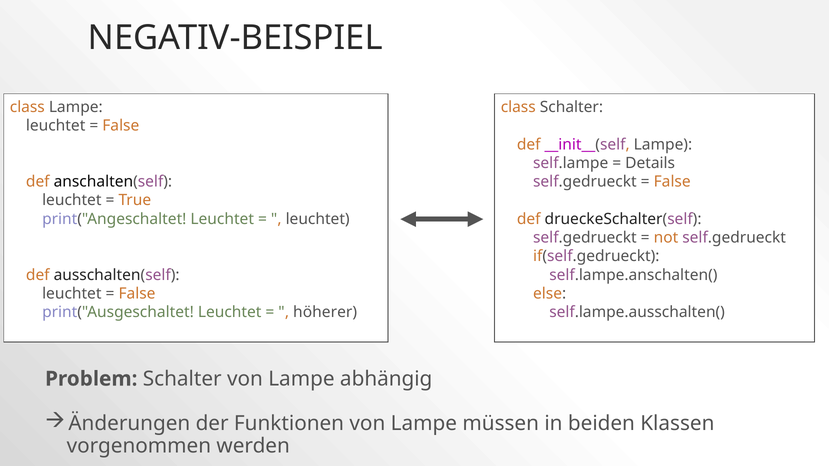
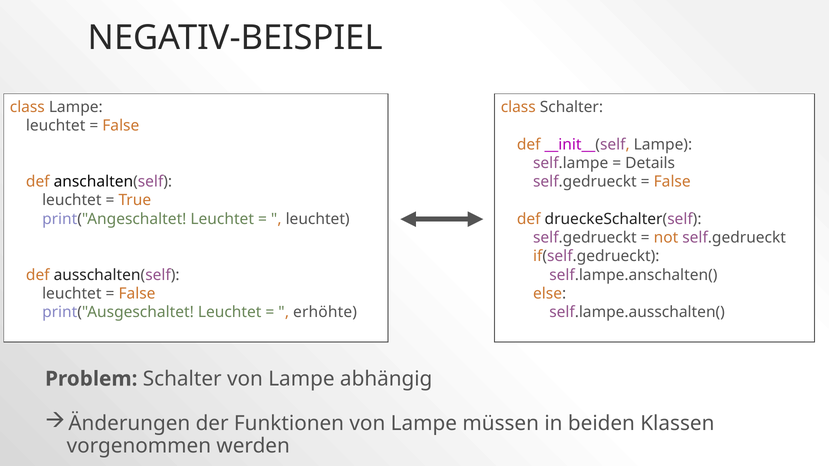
höherer: höherer -> erhöhte (325, 312)
